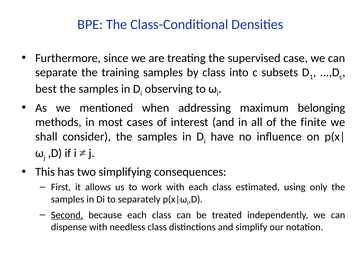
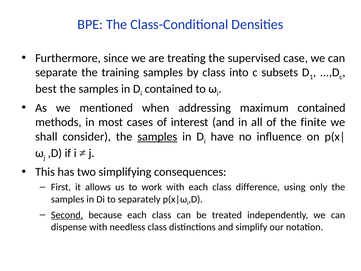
i observing: observing -> contained (169, 89)
maximum belonging: belonging -> contained (322, 108)
samples underline: none -> present (157, 137)
estimated: estimated -> difference (258, 187)
